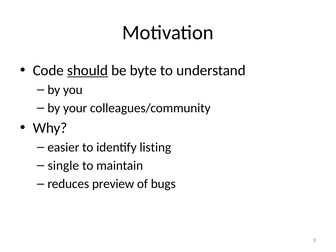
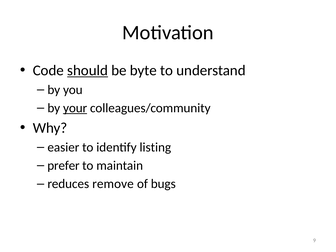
your underline: none -> present (75, 108)
single: single -> prefer (63, 166)
preview: preview -> remove (113, 184)
